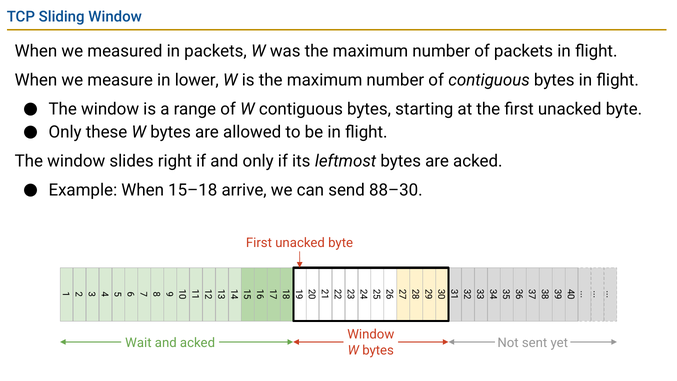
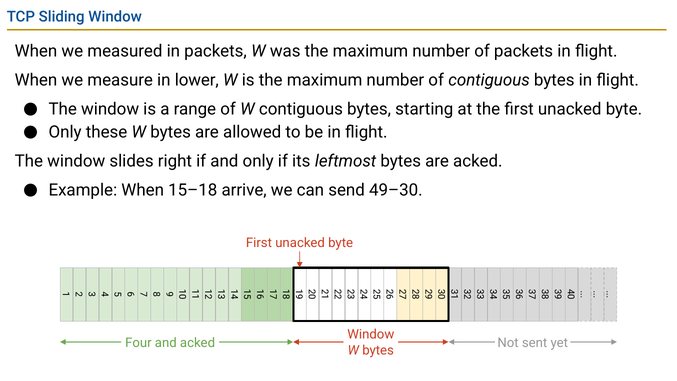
88–30: 88–30 -> 49–30 (396, 190)
Wait: Wait -> Four (138, 343)
